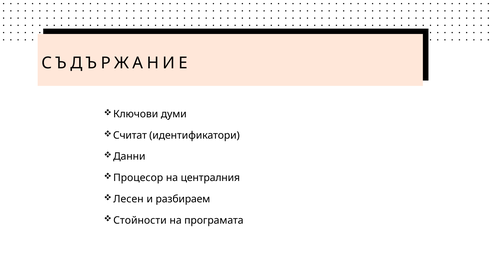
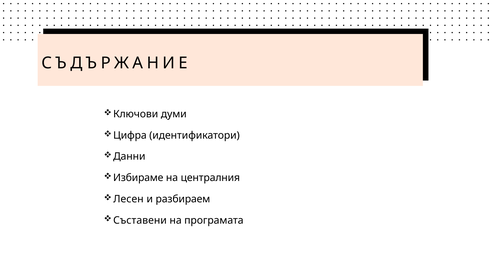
Считат: Считат -> Цифра (130, 135)
Процесор: Процесор -> Избираме (138, 178)
Стойности: Стойности -> Съставени (140, 220)
